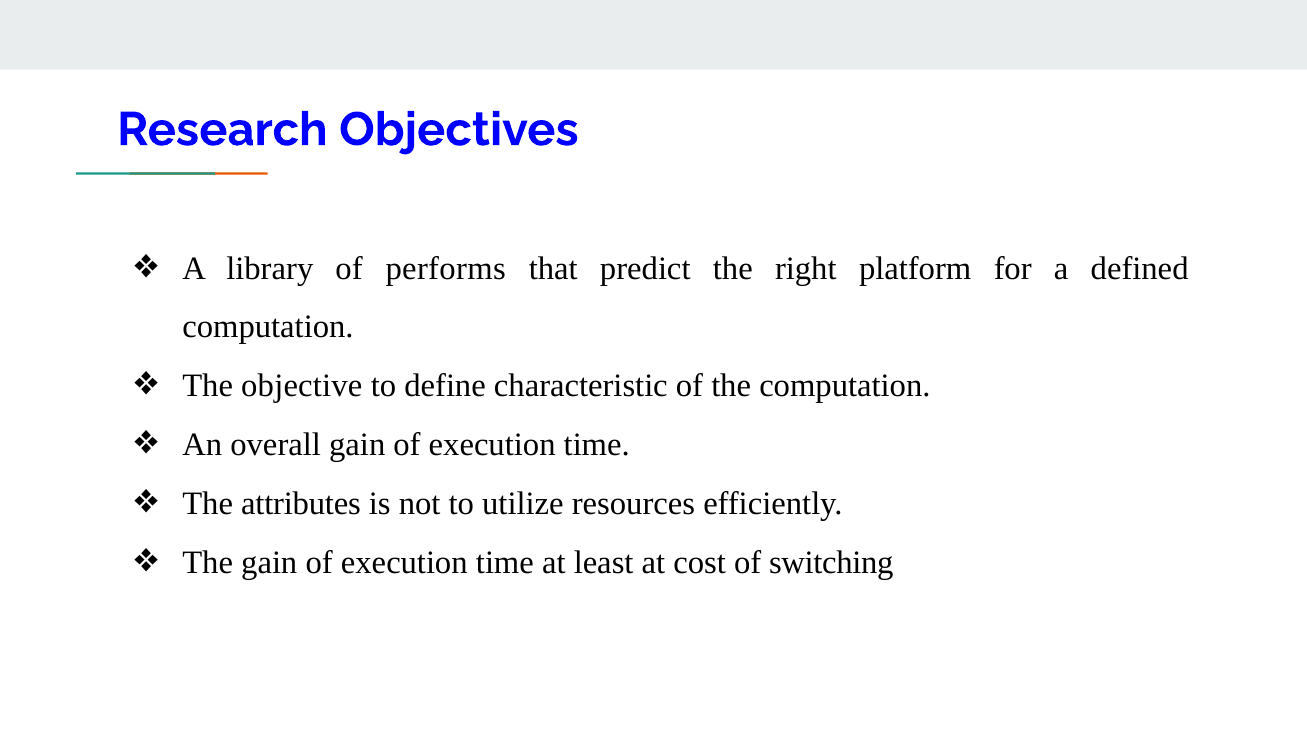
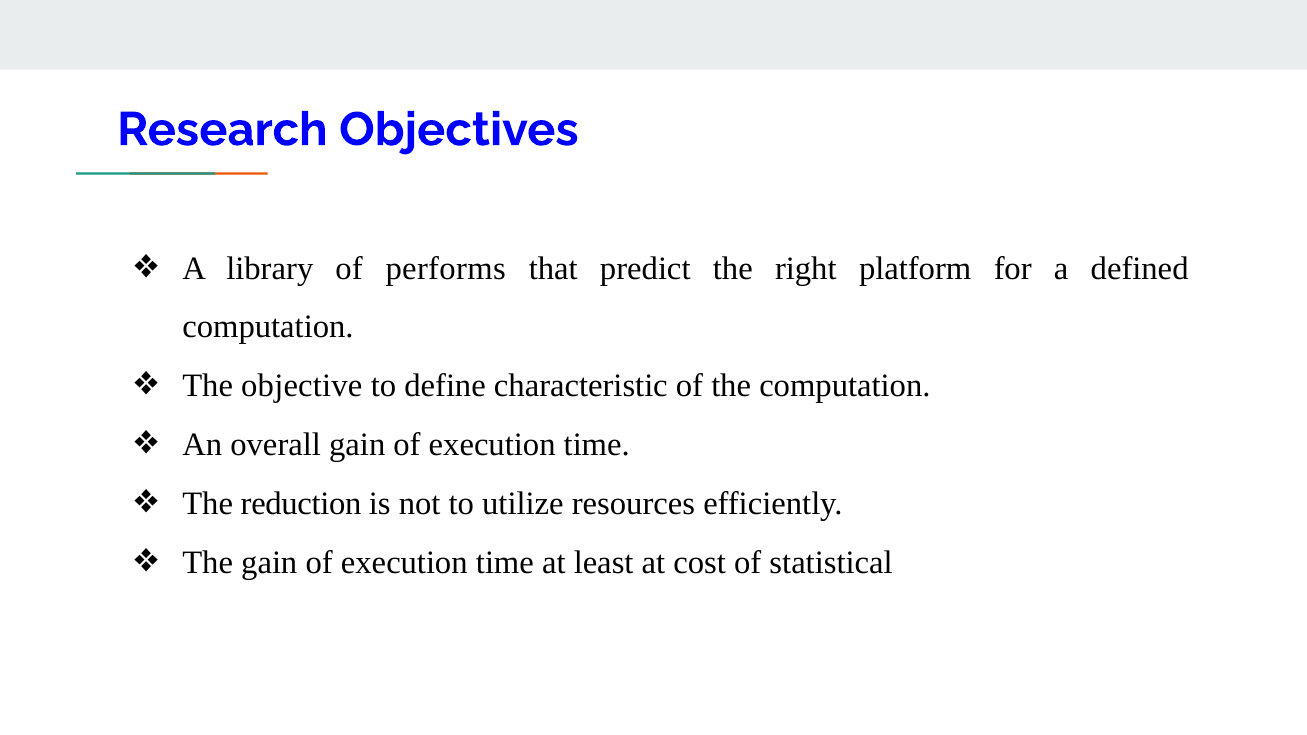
attributes: attributes -> reduction (301, 504)
switching: switching -> statistical (831, 562)
